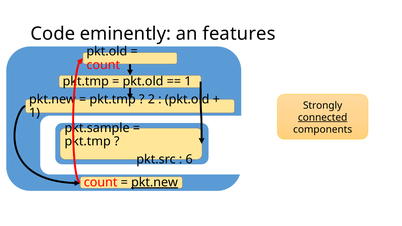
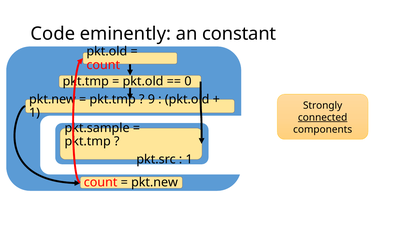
features: features -> constant (239, 34)
1: 1 -> 0 (188, 81)
2: 2 -> 9 (151, 99)
6: 6 -> 1 (189, 160)
pkt.new underline: present -> none (155, 183)
